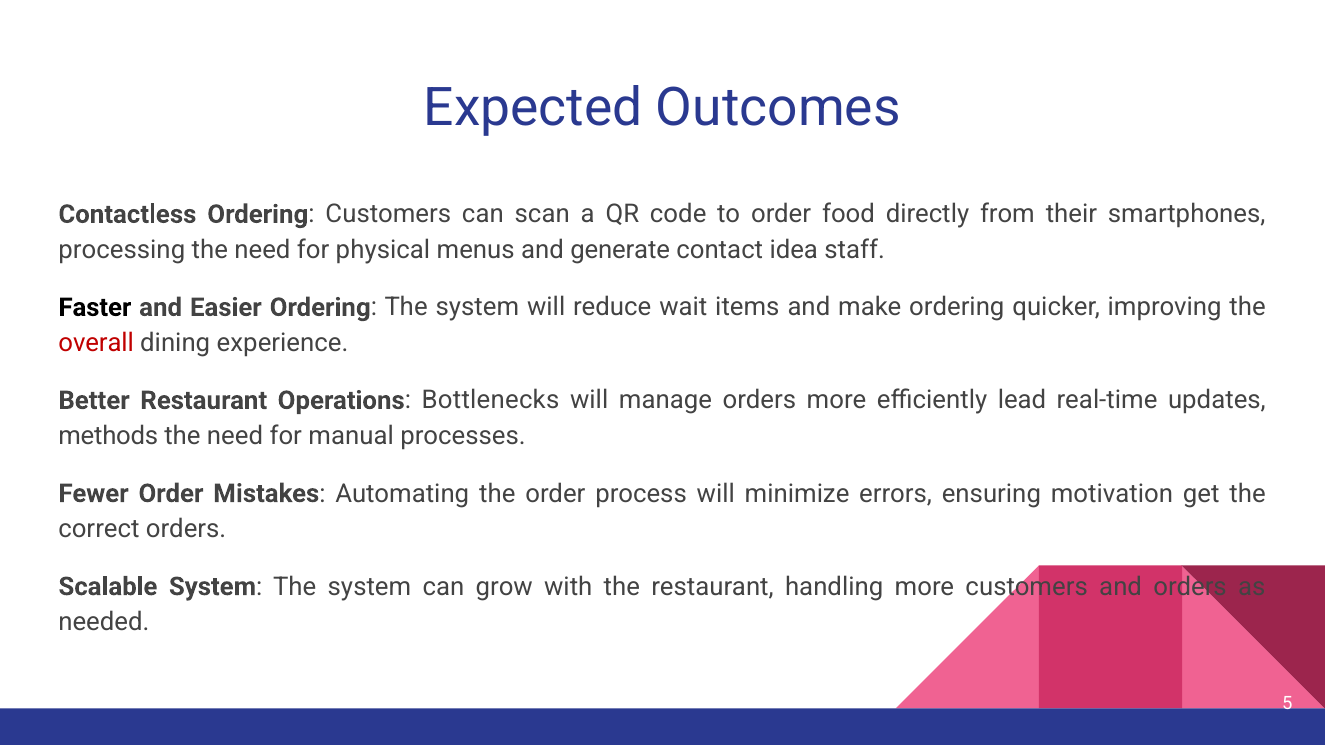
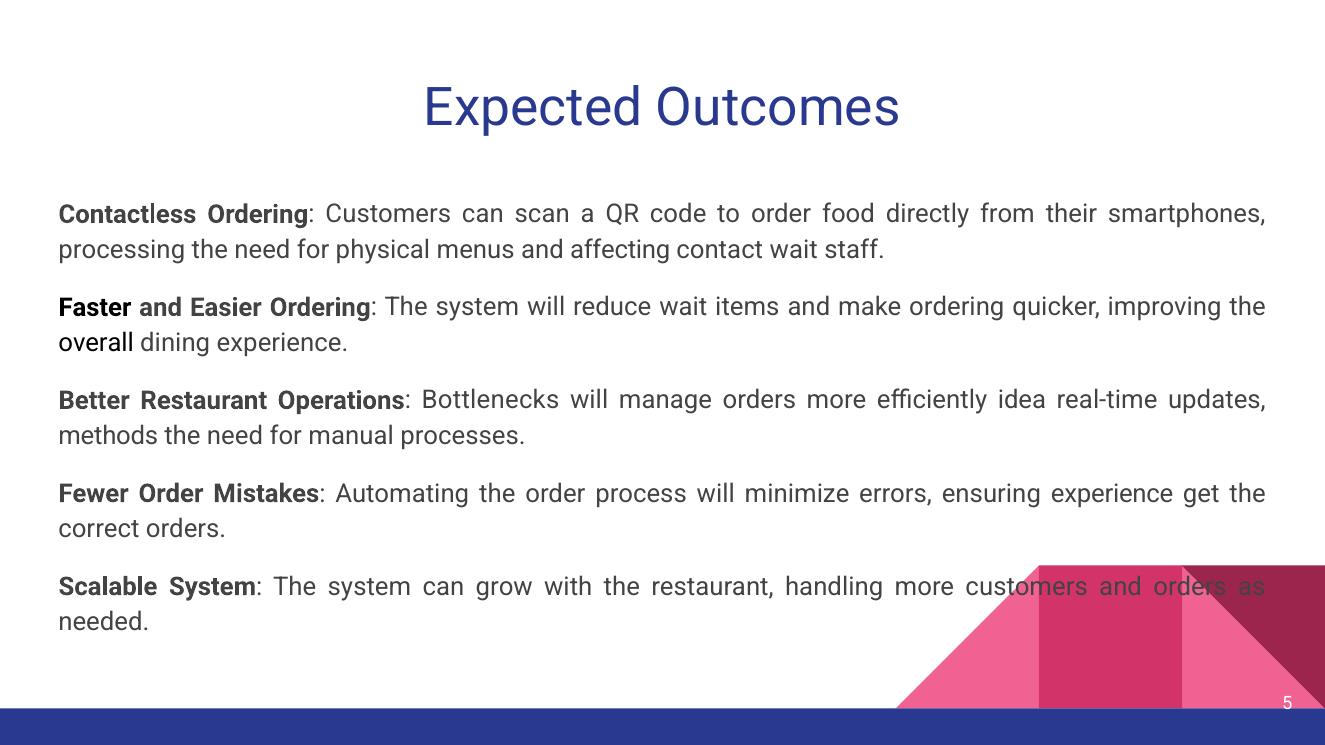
generate: generate -> affecting (620, 250)
contact idea: idea -> wait (794, 250)
overall colour: red -> black (96, 343)
lead: lead -> idea (1022, 401)
ensuring motivation: motivation -> experience (1112, 494)
